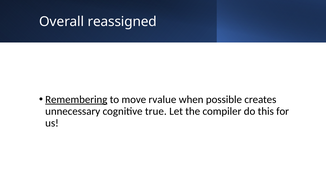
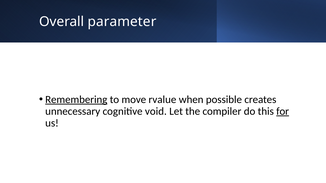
reassigned: reassigned -> parameter (122, 22)
true: true -> void (156, 111)
for underline: none -> present (283, 111)
